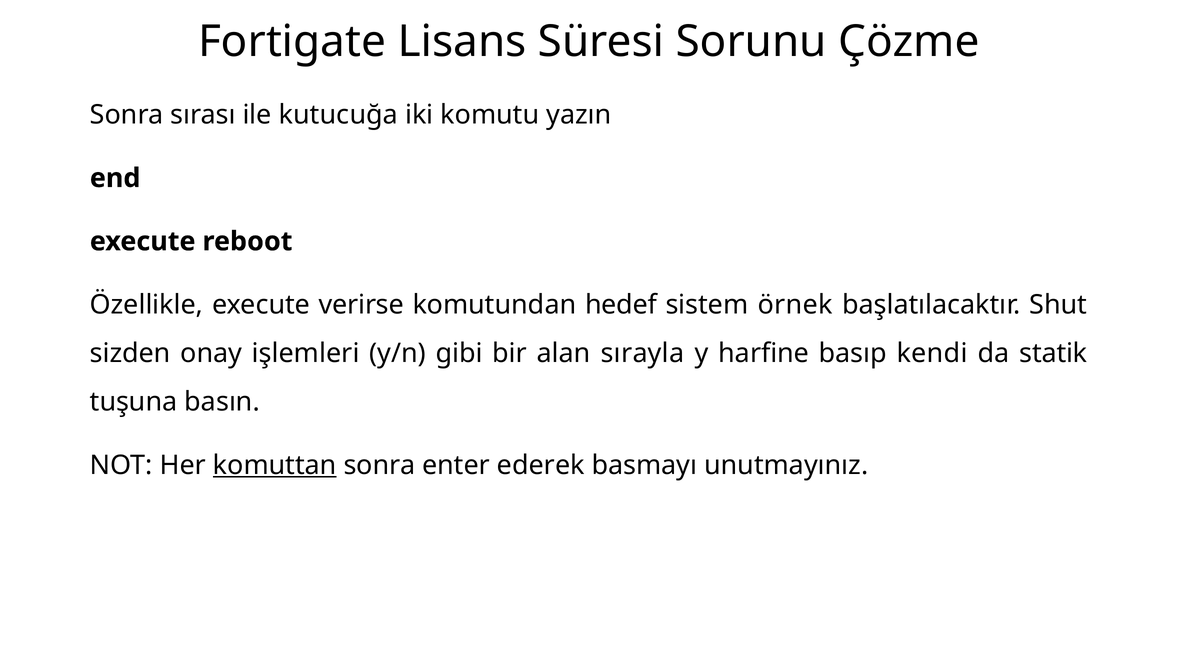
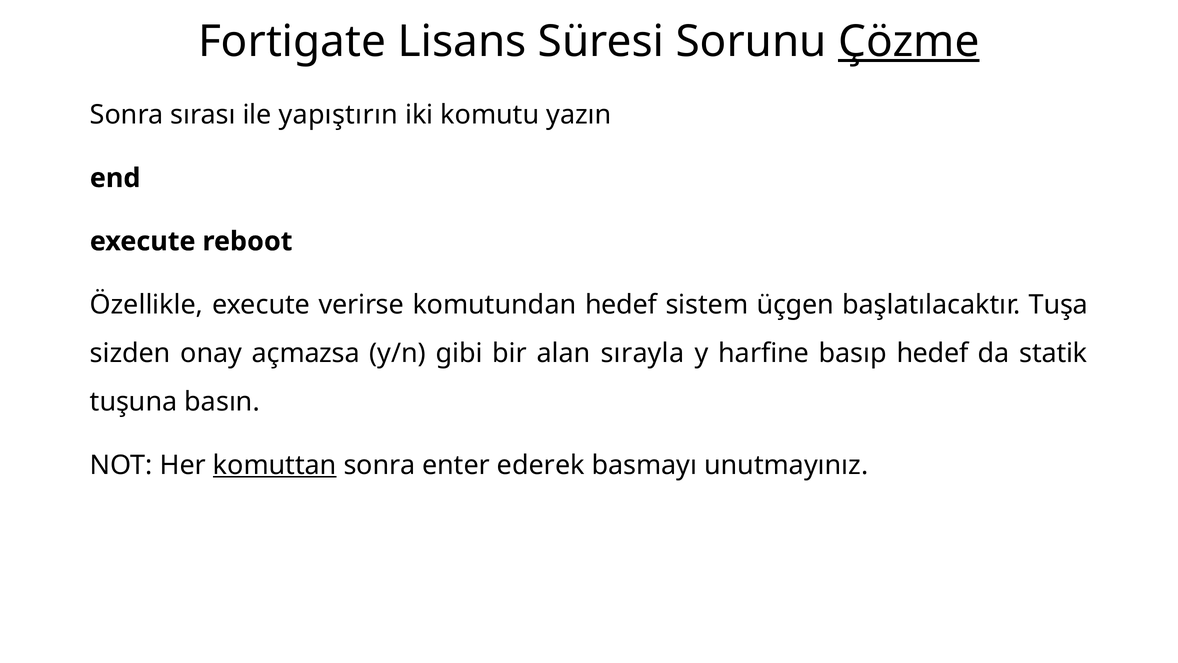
Çözme underline: none -> present (909, 41)
kutucuğa: kutucuğa -> yapıştırın (338, 115)
örnek: örnek -> üçgen (795, 305)
Shut: Shut -> Tuşa (1058, 305)
işlemleri: işlemleri -> açmazsa (306, 353)
basıp kendi: kendi -> hedef (932, 353)
